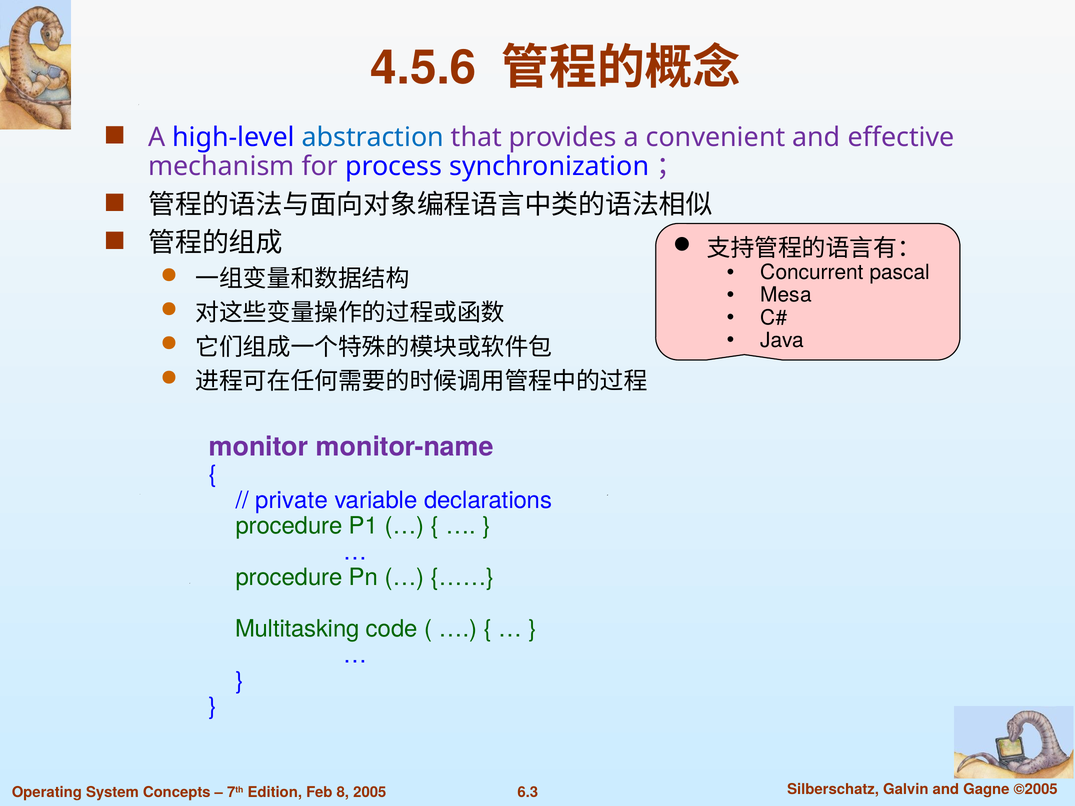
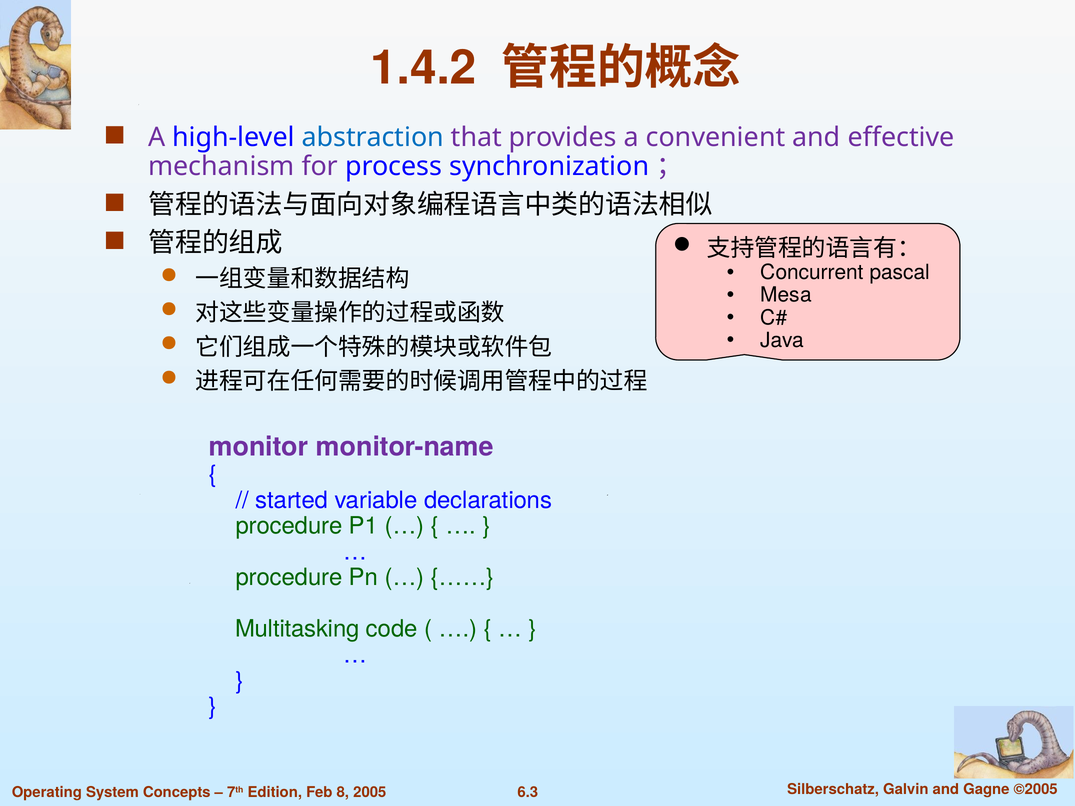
4.5.6: 4.5.6 -> 1.4.2 (423, 68)
private: private -> started (292, 500)
